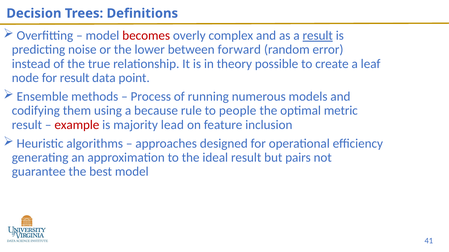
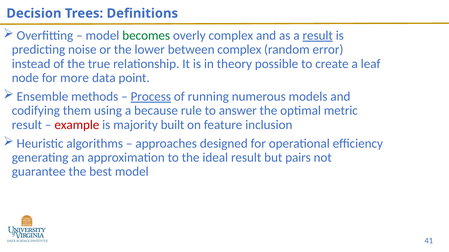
becomes colour: red -> green (146, 36)
between forward: forward -> complex (239, 50)
for result: result -> more (75, 78)
Process underline: none -> present (151, 97)
people: people -> answer (238, 111)
lead: lead -> built (173, 125)
